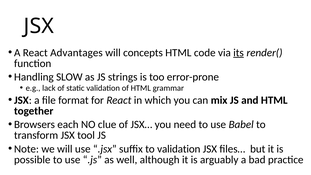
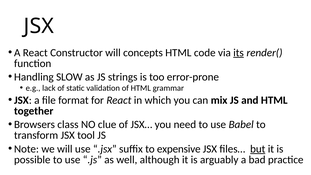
Advantages: Advantages -> Constructor (77, 53)
each: each -> class (68, 125)
to validation: validation -> expensive (179, 149)
but underline: none -> present (258, 149)
